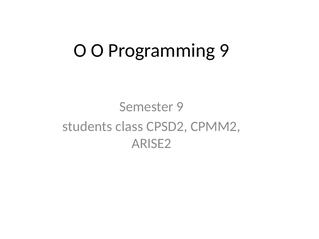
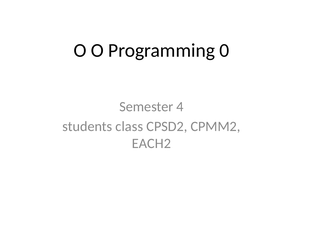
Programming 9: 9 -> 0 (224, 51)
Semester 9: 9 -> 4 (180, 107)
ARISE2: ARISE2 -> EACH2 (151, 144)
